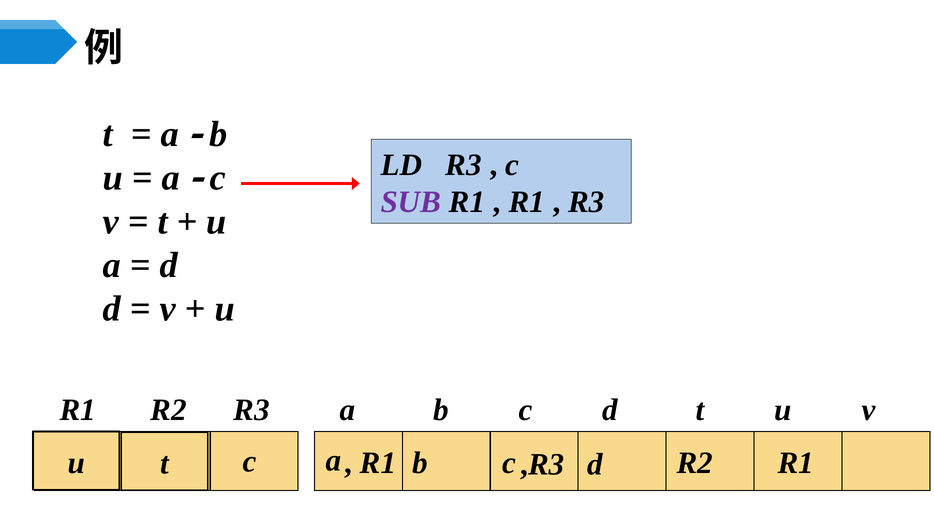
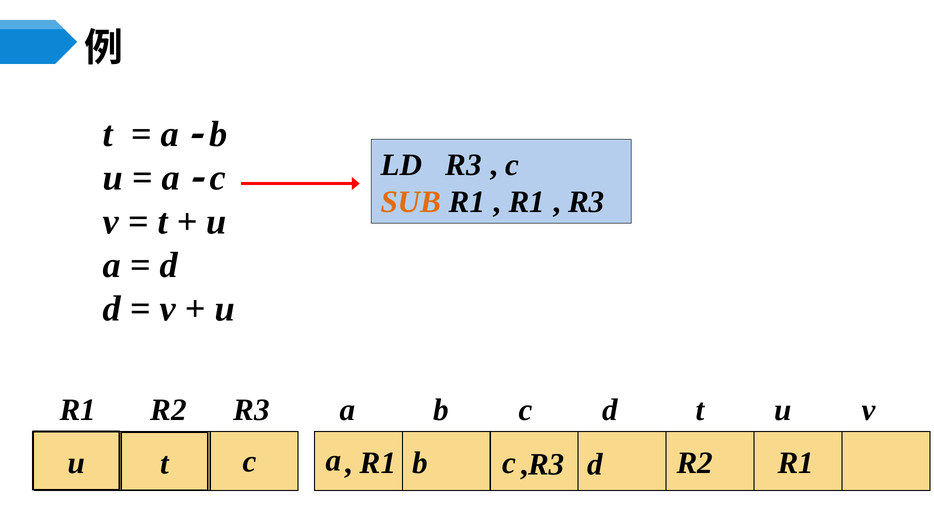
SUB colour: purple -> orange (411, 202)
